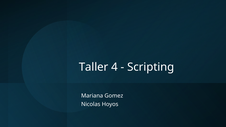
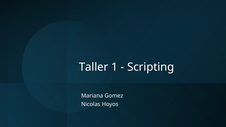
4: 4 -> 1 (114, 67)
